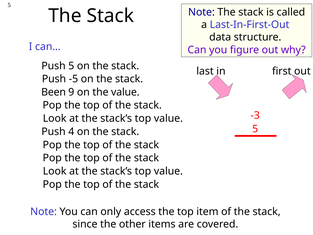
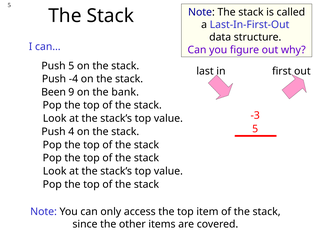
-5: -5 -> -4 (73, 79)
the value: value -> bank (125, 92)
